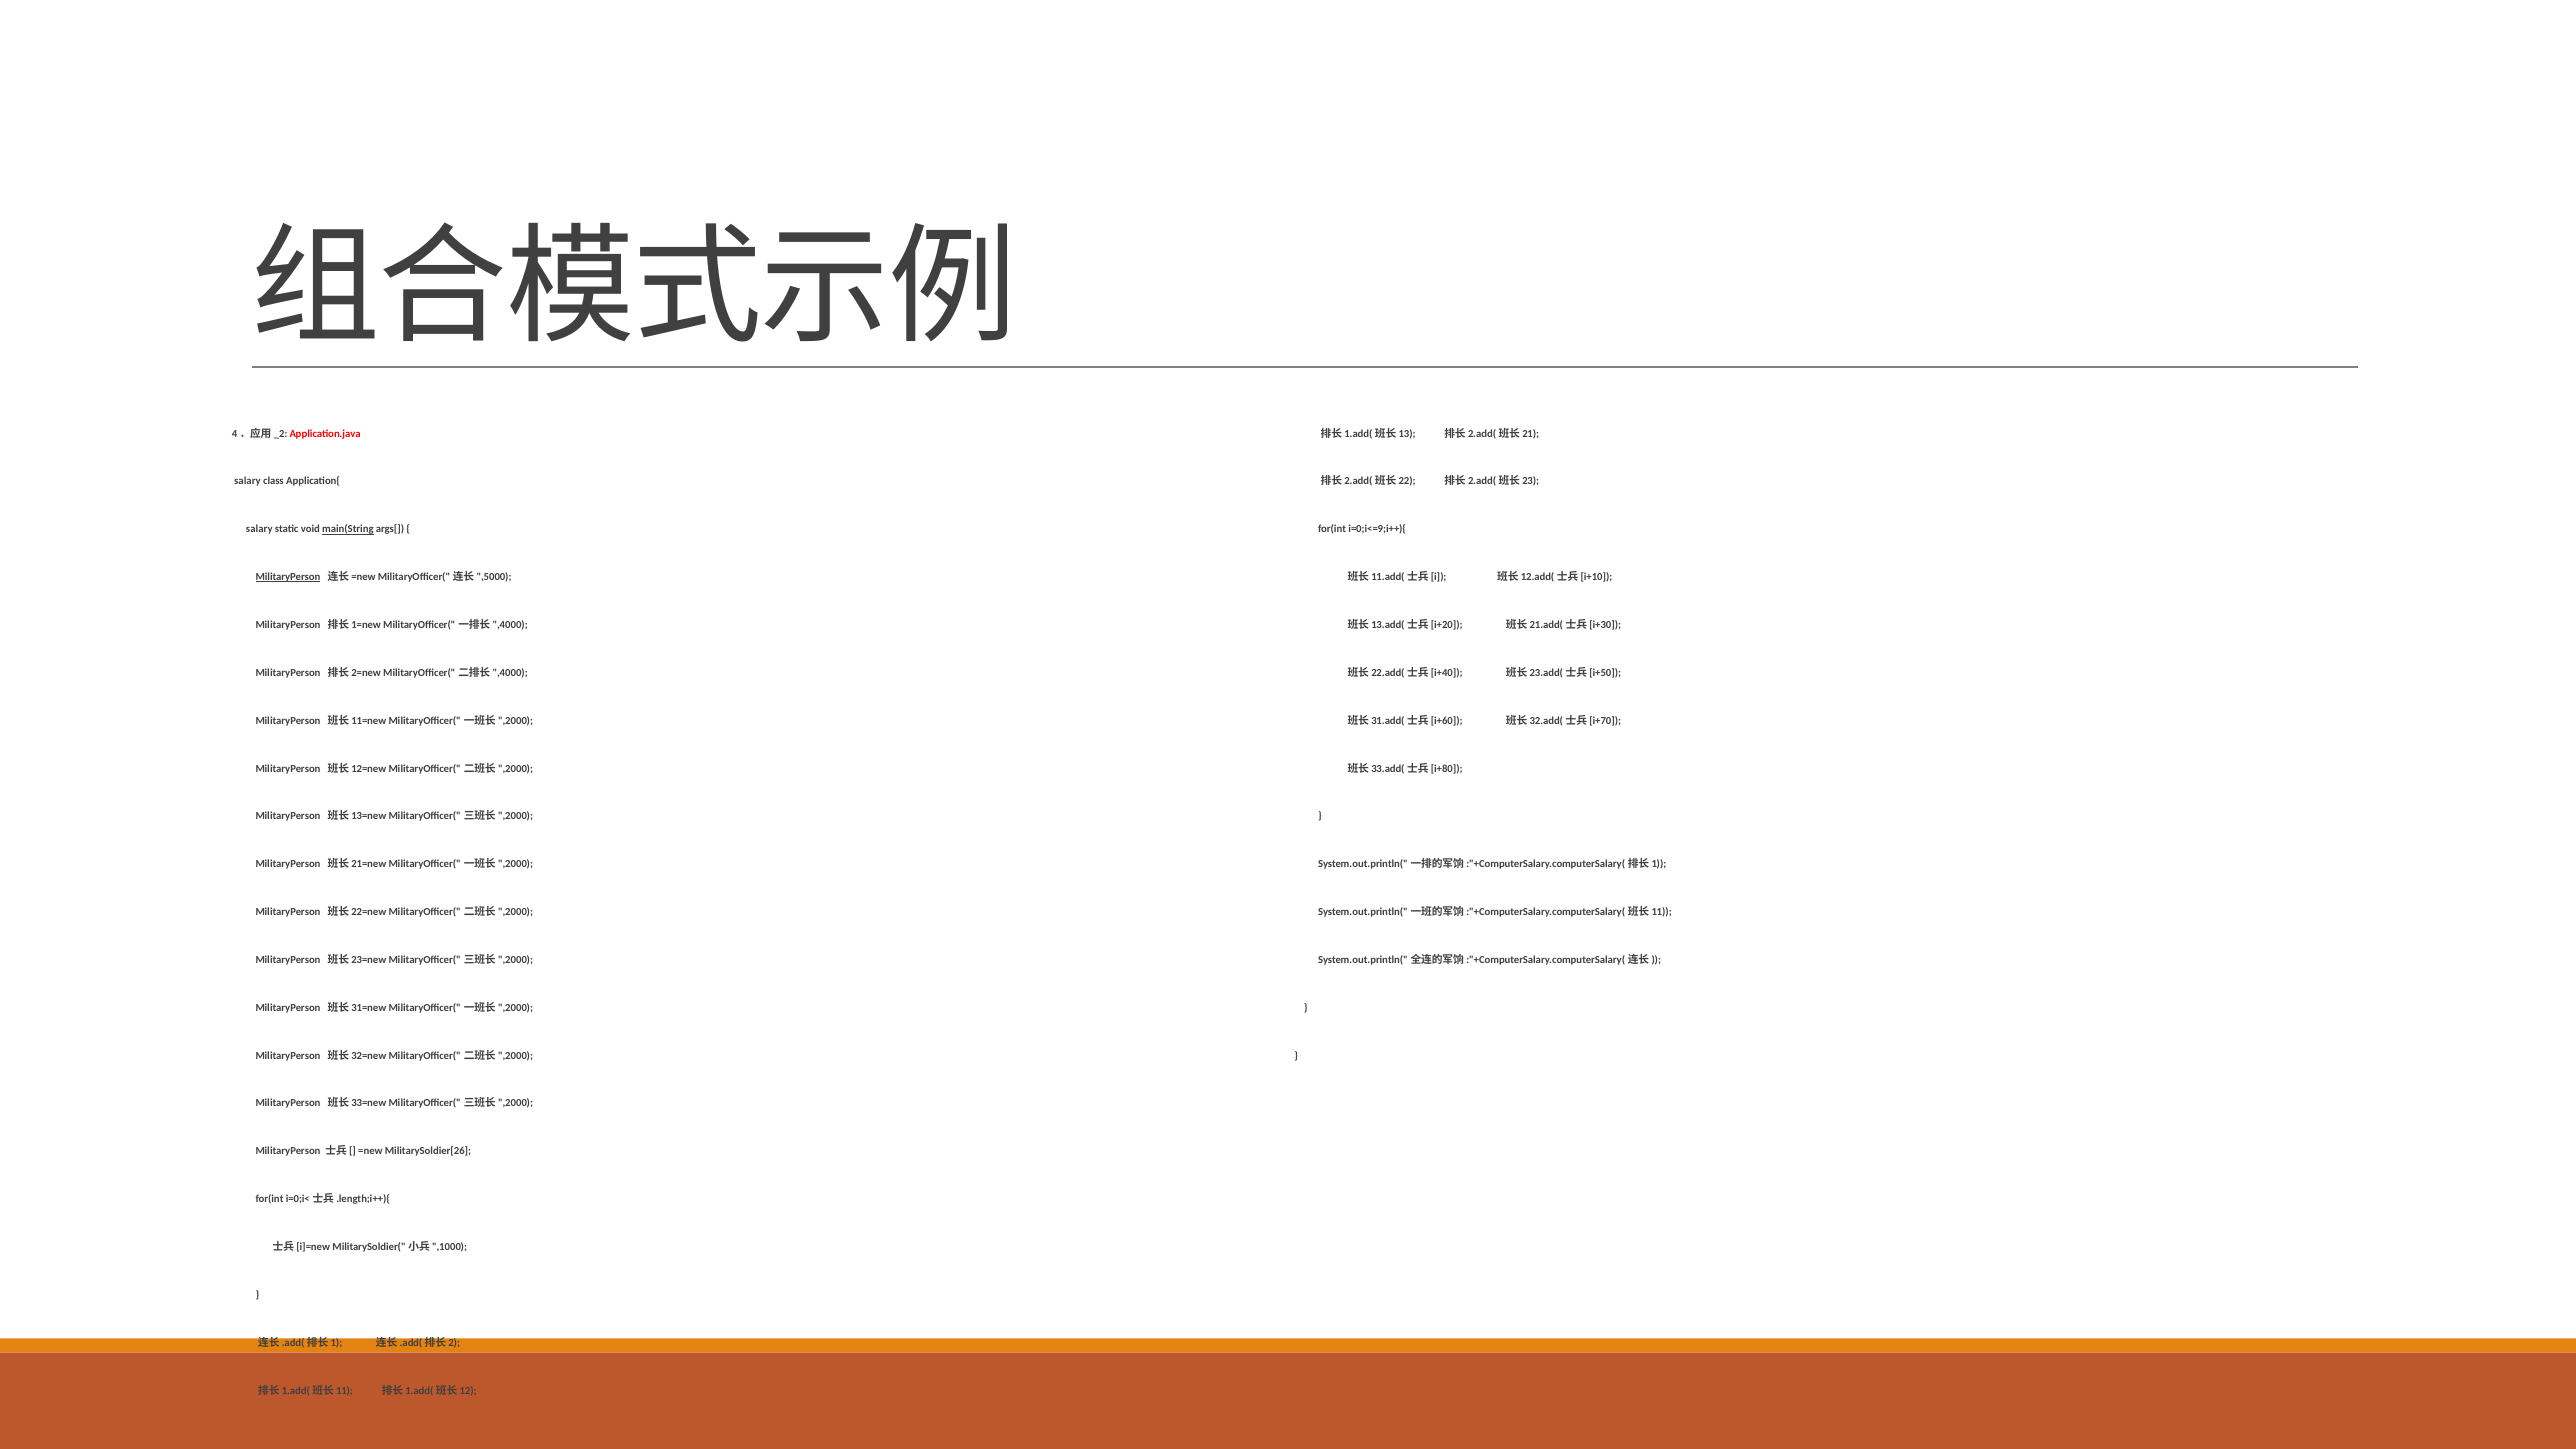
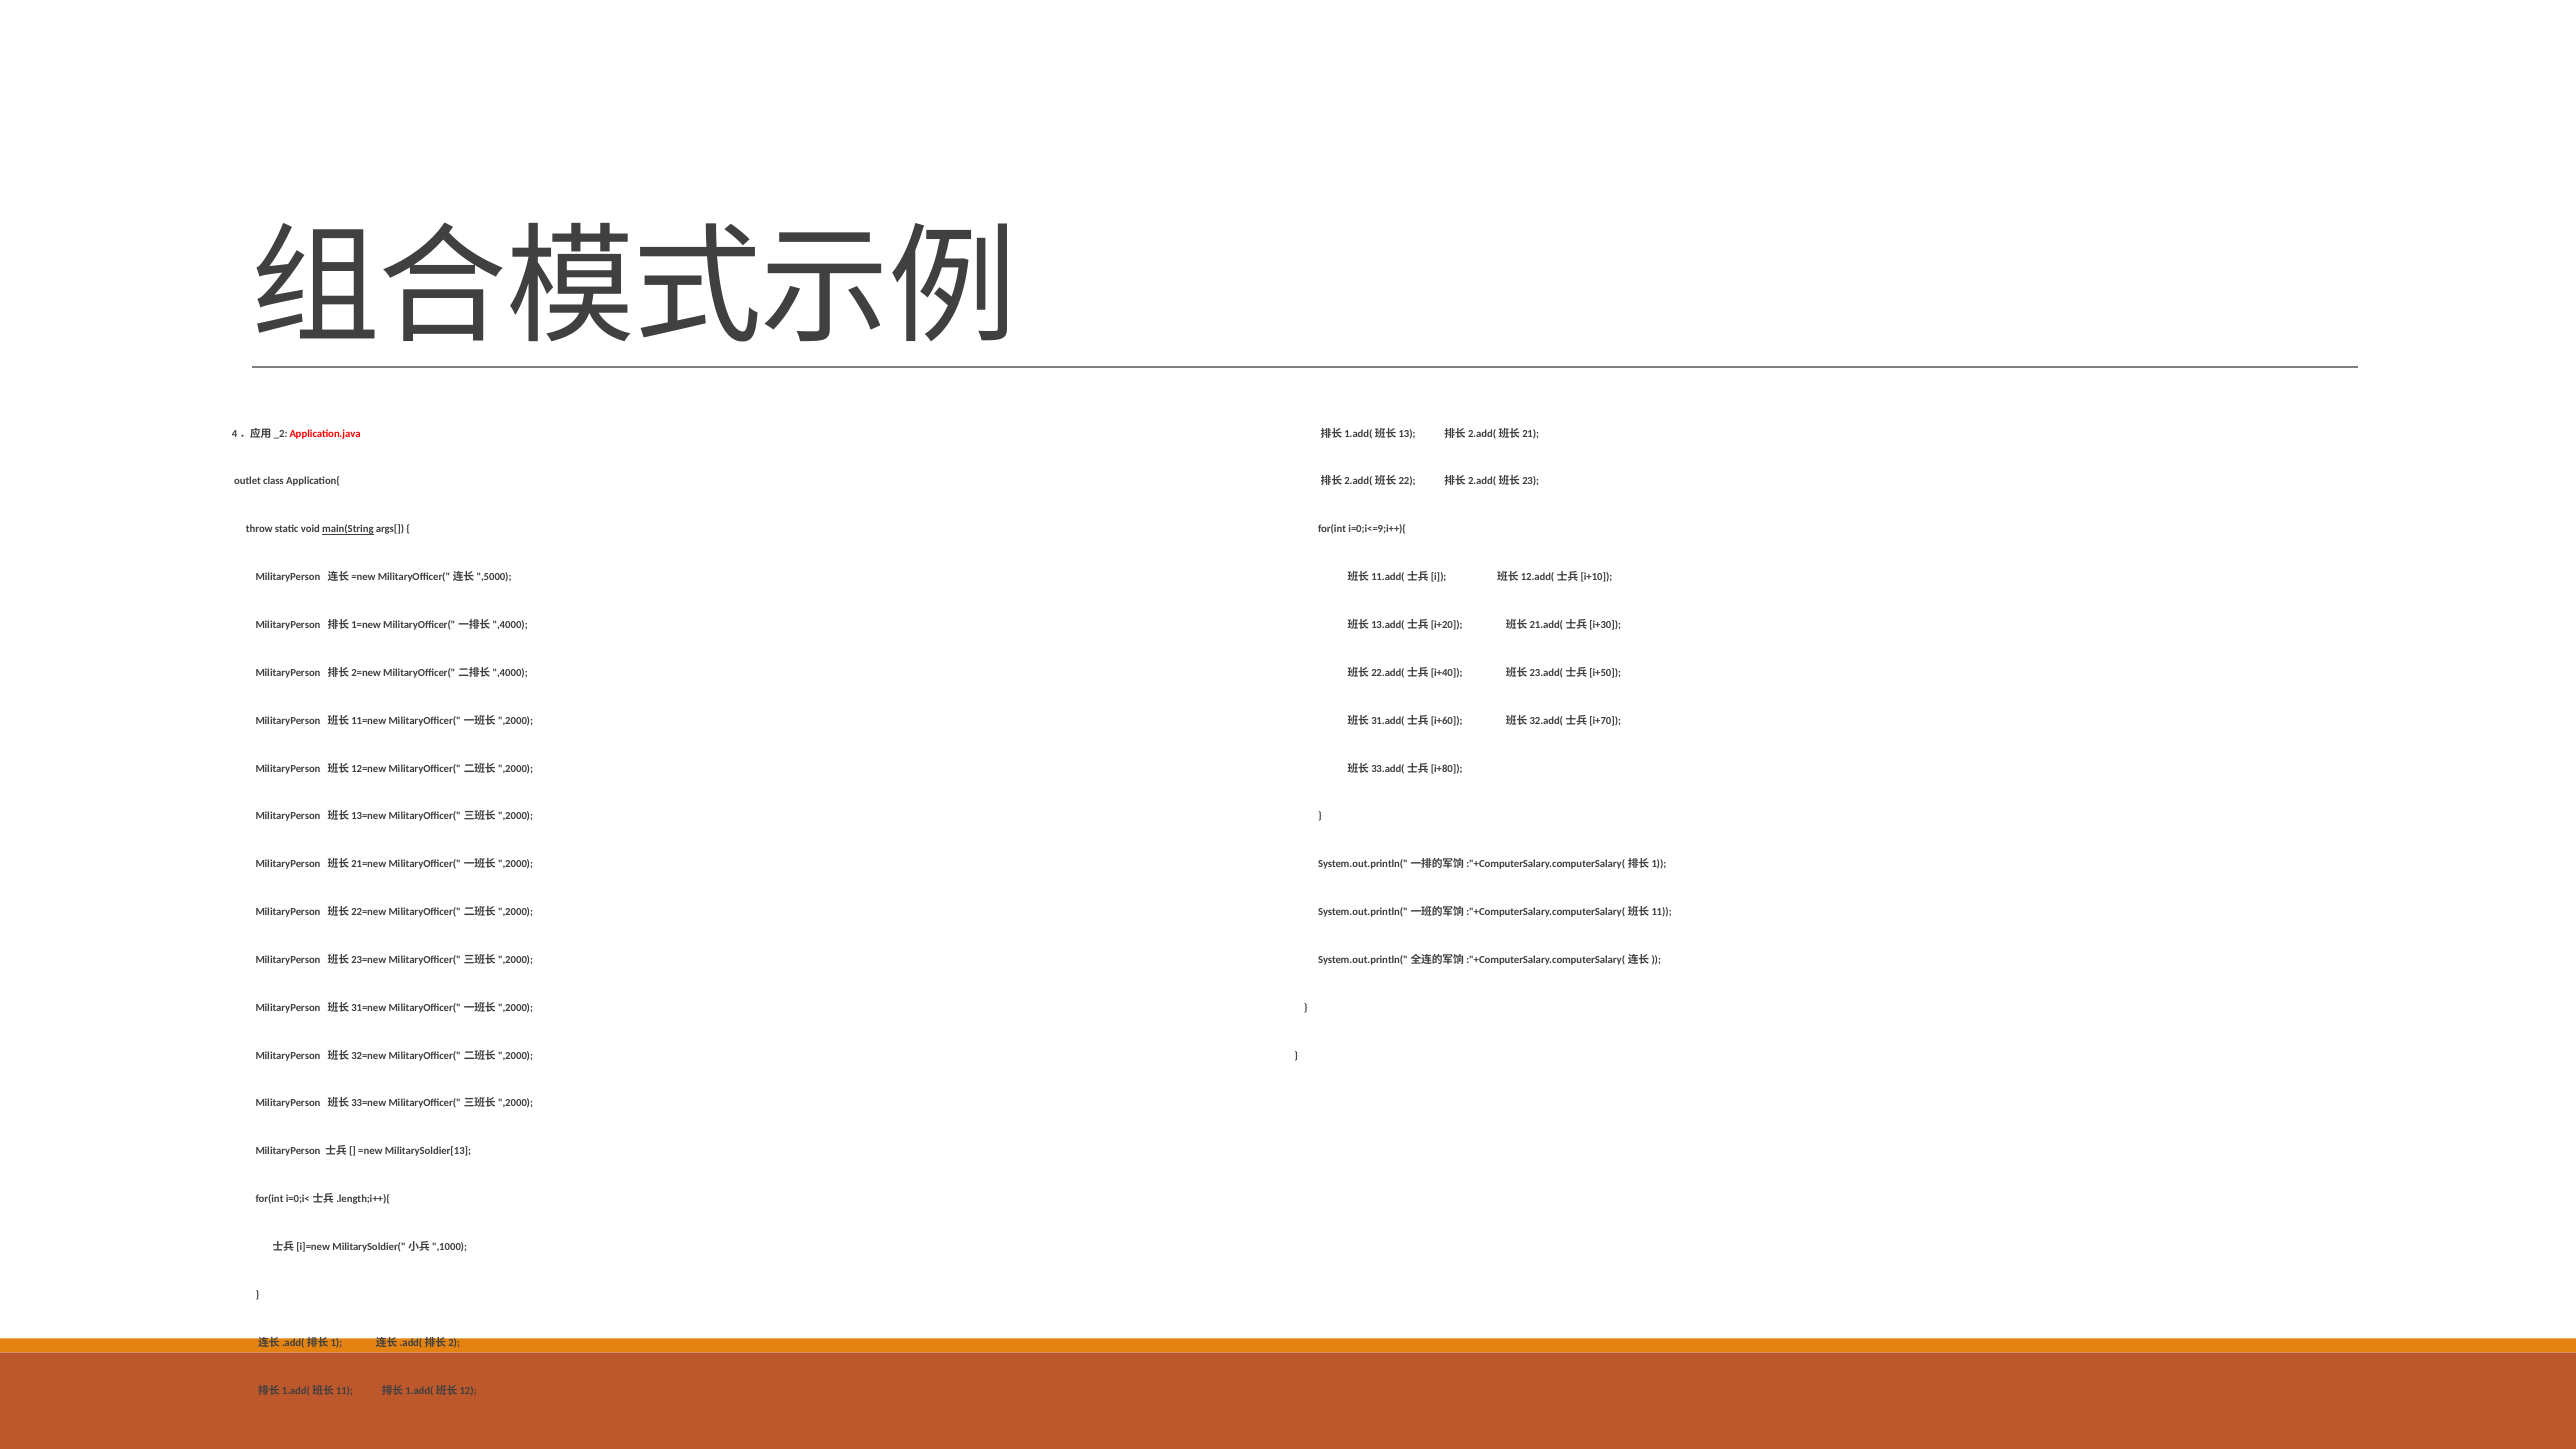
salary: salary -> outlet (247, 481)
salary: salary -> throw (259, 529)
MilitaryPerson underline: present -> none (288, 577)
MilitarySoldier[26: MilitarySoldier[26 -> MilitarySoldier[13 (428, 1151)
